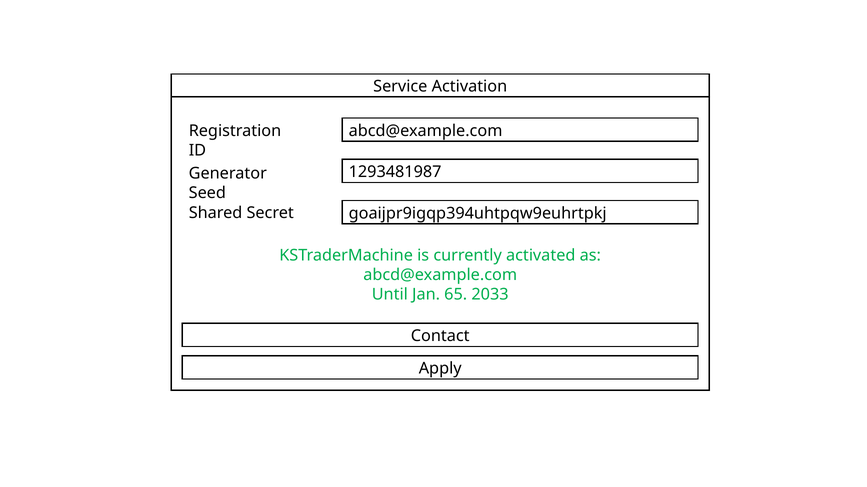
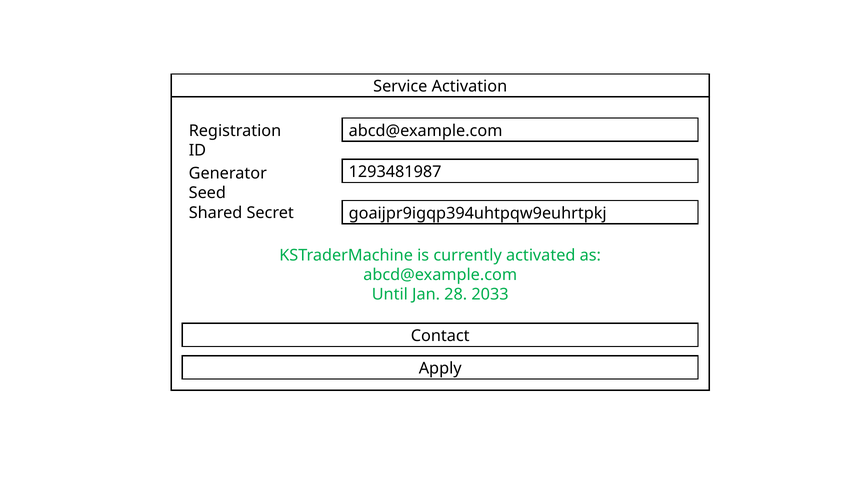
65: 65 -> 28 (456, 295)
